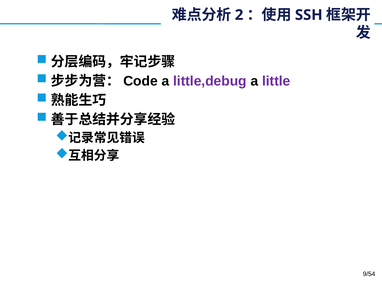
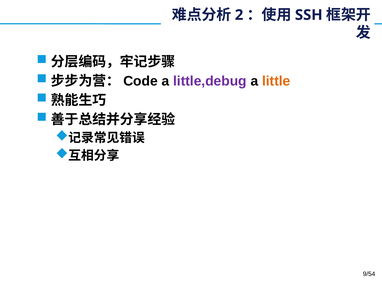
little colour: purple -> orange (276, 81)
